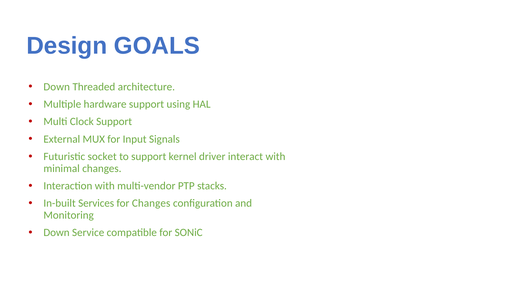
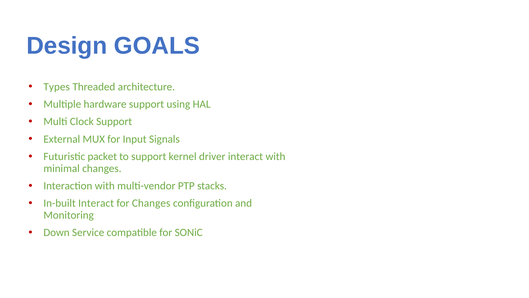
Down: Down -> Types (57, 87)
socket: socket -> packet (102, 156)
In-built Services: Services -> Interact (96, 203)
